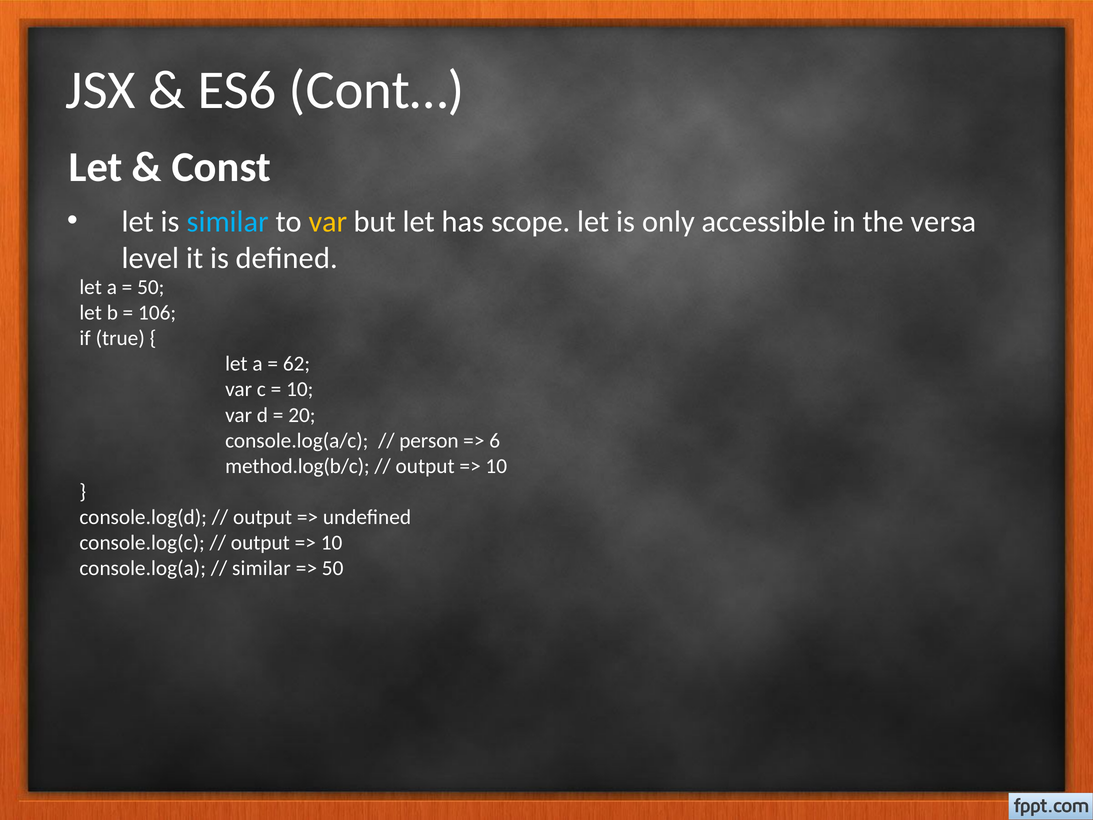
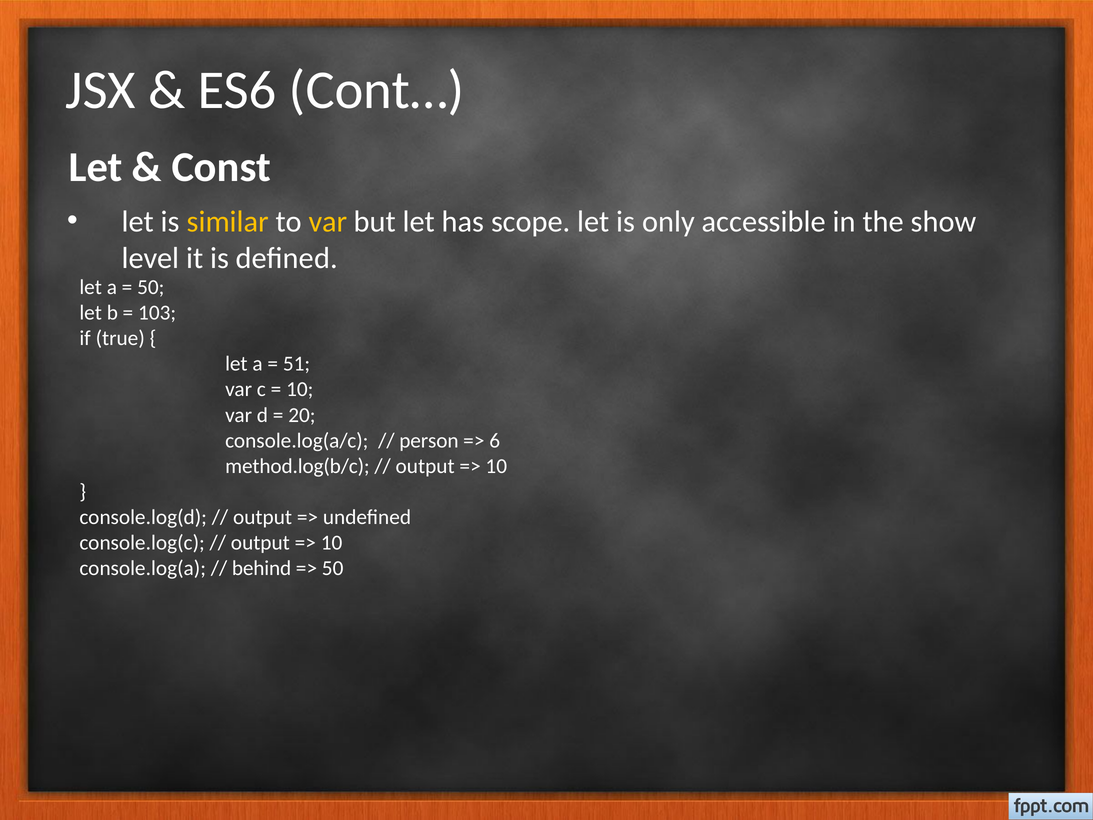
similar colour: light blue -> yellow (228, 222)
versa: versa -> show (944, 222)
106: 106 -> 103 (157, 313)
62: 62 -> 51 (296, 364)
similar: similar -> behind (262, 568)
